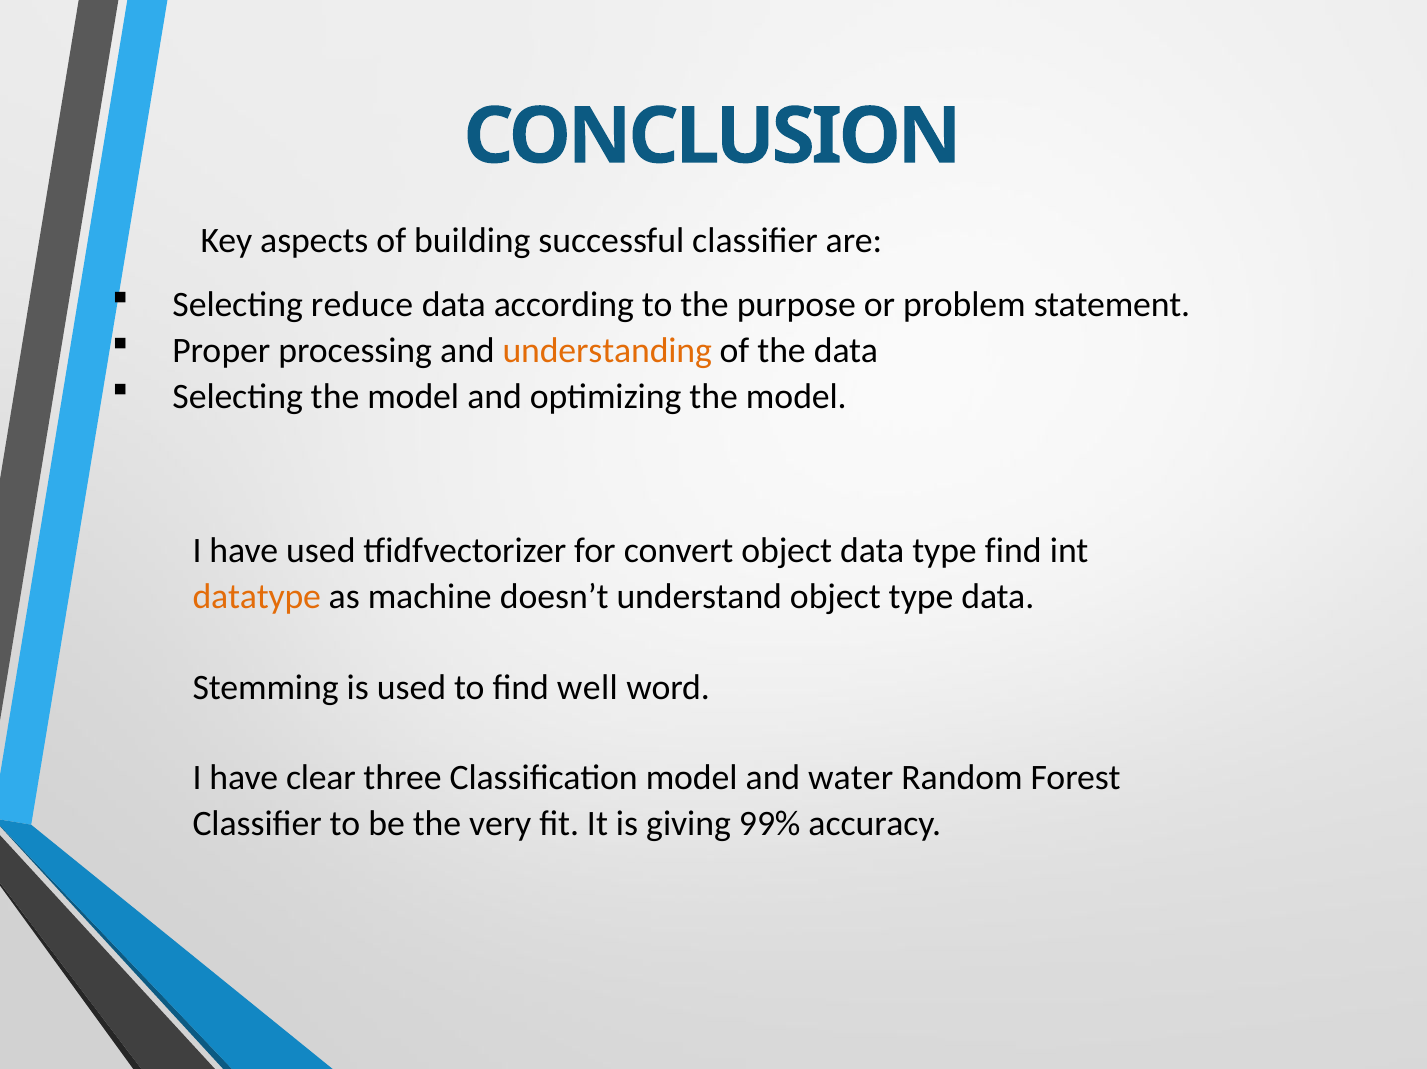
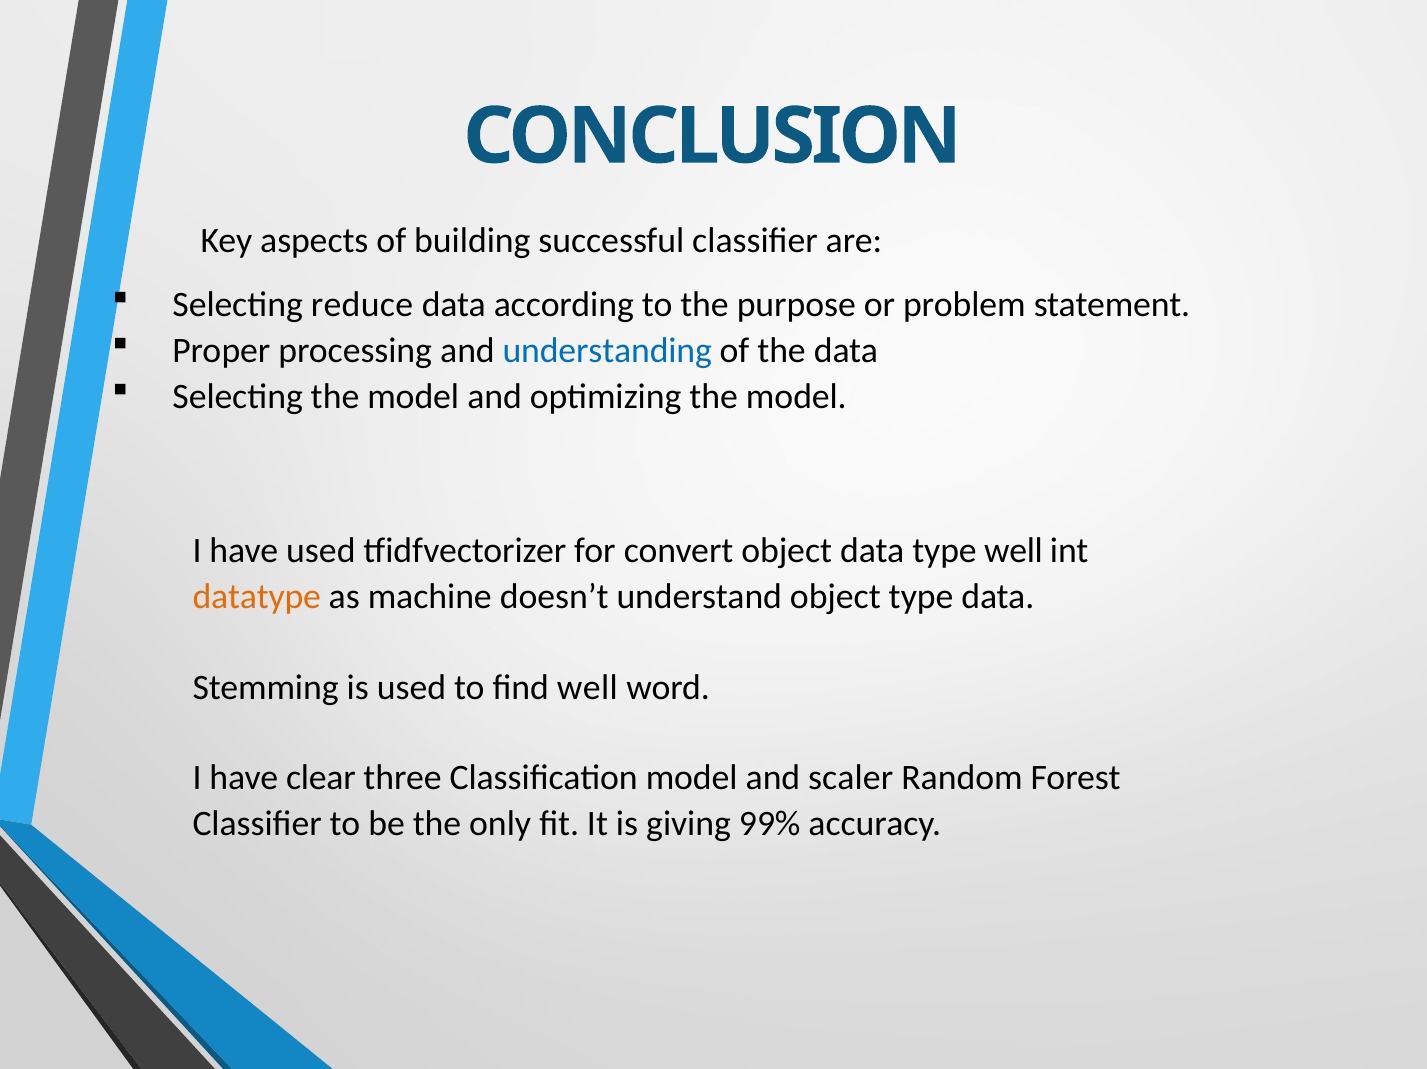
understanding colour: orange -> blue (607, 351)
type find: find -> well (1014, 551)
water: water -> scaler (851, 778)
very: very -> only (500, 824)
